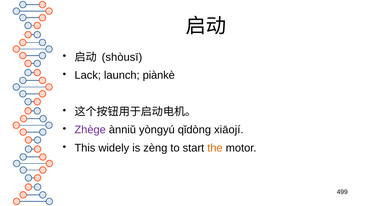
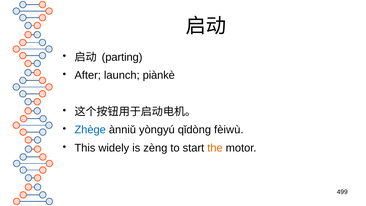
shòusī: shòusī -> parting (122, 57)
Lack: Lack -> After (88, 75)
Zhège colour: purple -> blue (90, 130)
xiāojí: xiāojí -> fèiwù (229, 130)
